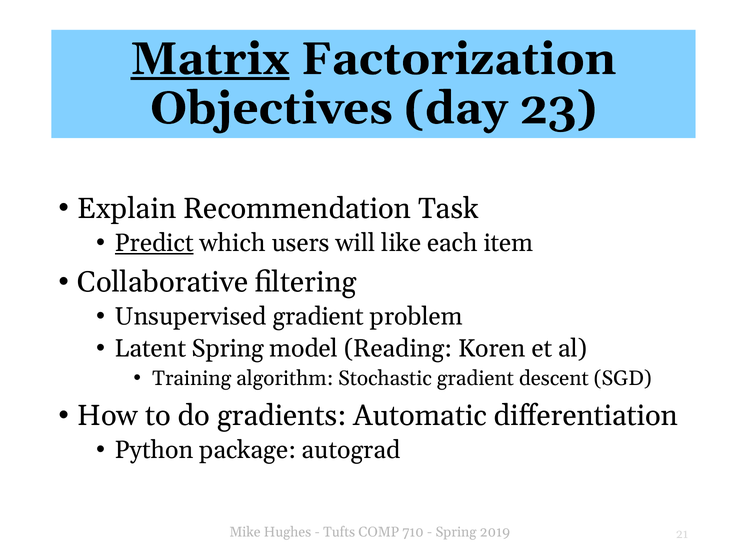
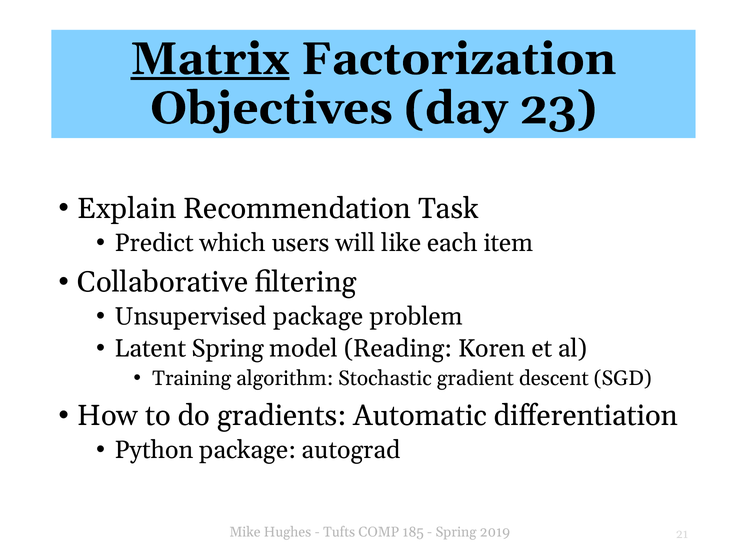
Predict underline: present -> none (154, 243)
Unsupervised gradient: gradient -> package (318, 317)
710: 710 -> 185 (413, 532)
